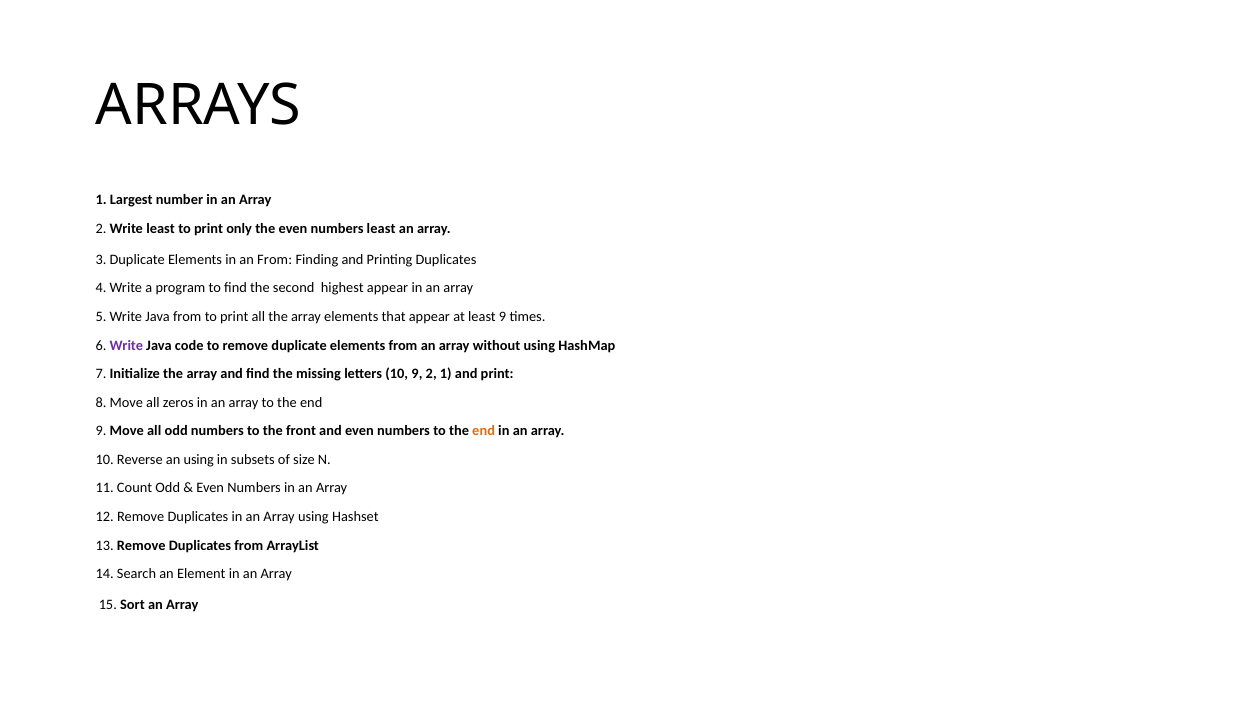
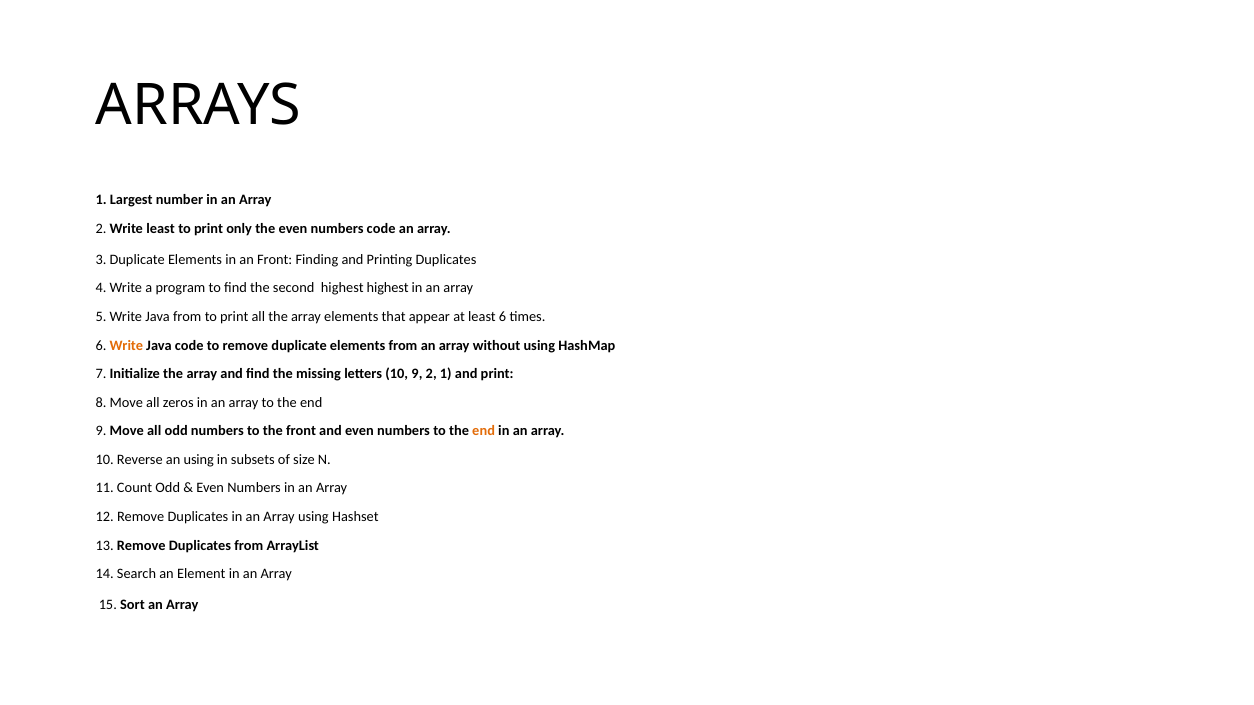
numbers least: least -> code (381, 229)
an From: From -> Front (275, 260)
highest appear: appear -> highest (388, 288)
least 9: 9 -> 6 (503, 317)
Write colour: purple -> orange (126, 346)
